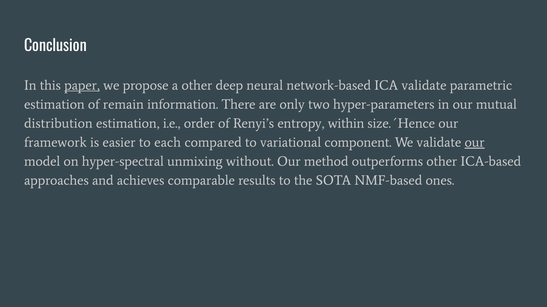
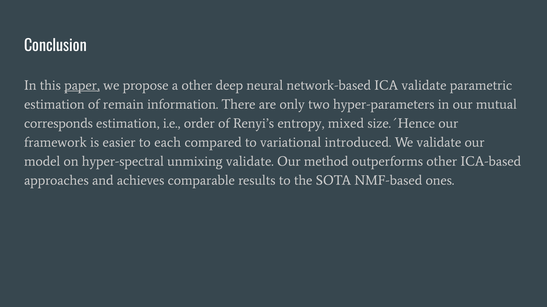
distribution: distribution -> corresponds (58, 124)
within: within -> mixed (346, 124)
component: component -> introduced (358, 143)
our underline: present -> none (475, 143)
unmixing without: without -> validate (250, 162)
